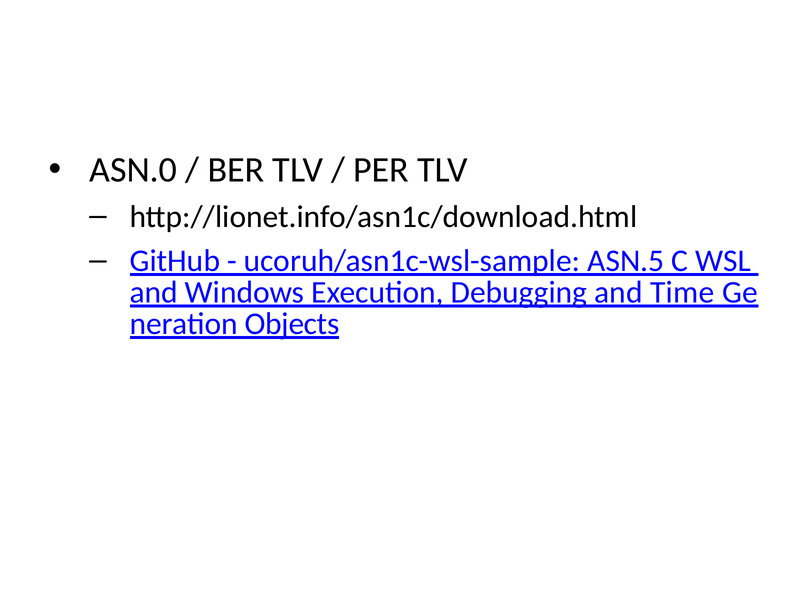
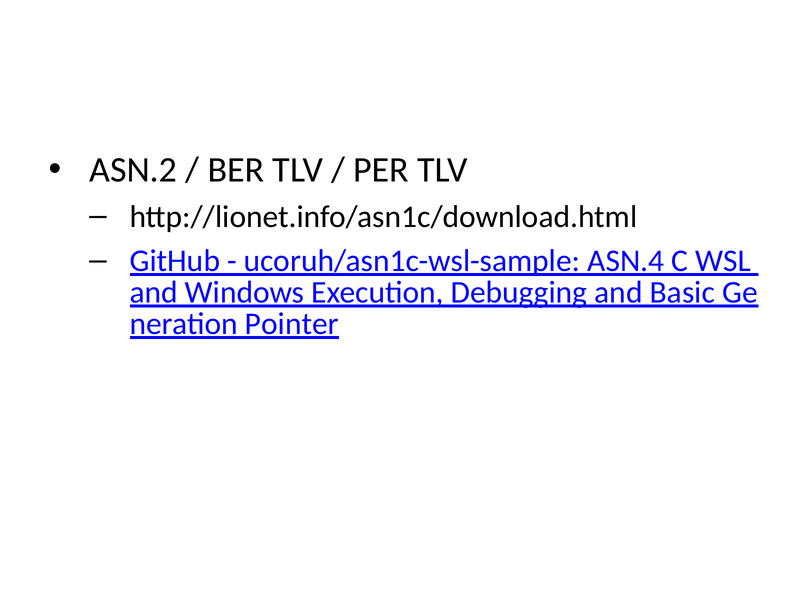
ASN.0: ASN.0 -> ASN.2 (133, 170)
ASN.5: ASN.5 -> ASN.4 (626, 261)
Time: Time -> Basic (682, 292)
Objects: Objects -> Pointer (292, 324)
